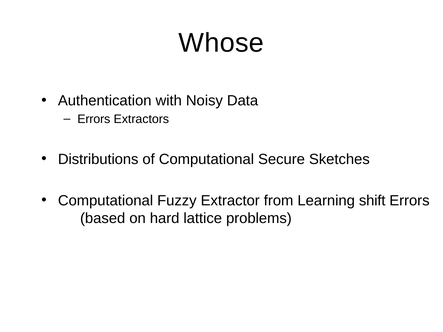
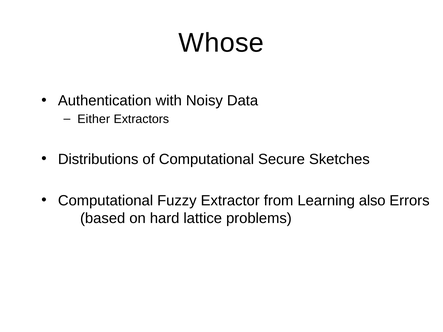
Errors: Errors -> Either (94, 119)
shift: shift -> also (372, 201)
